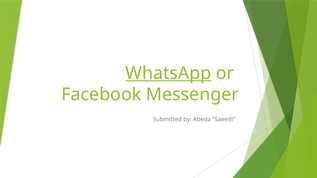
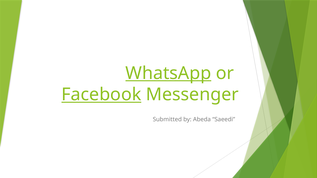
Facebook underline: none -> present (101, 95)
